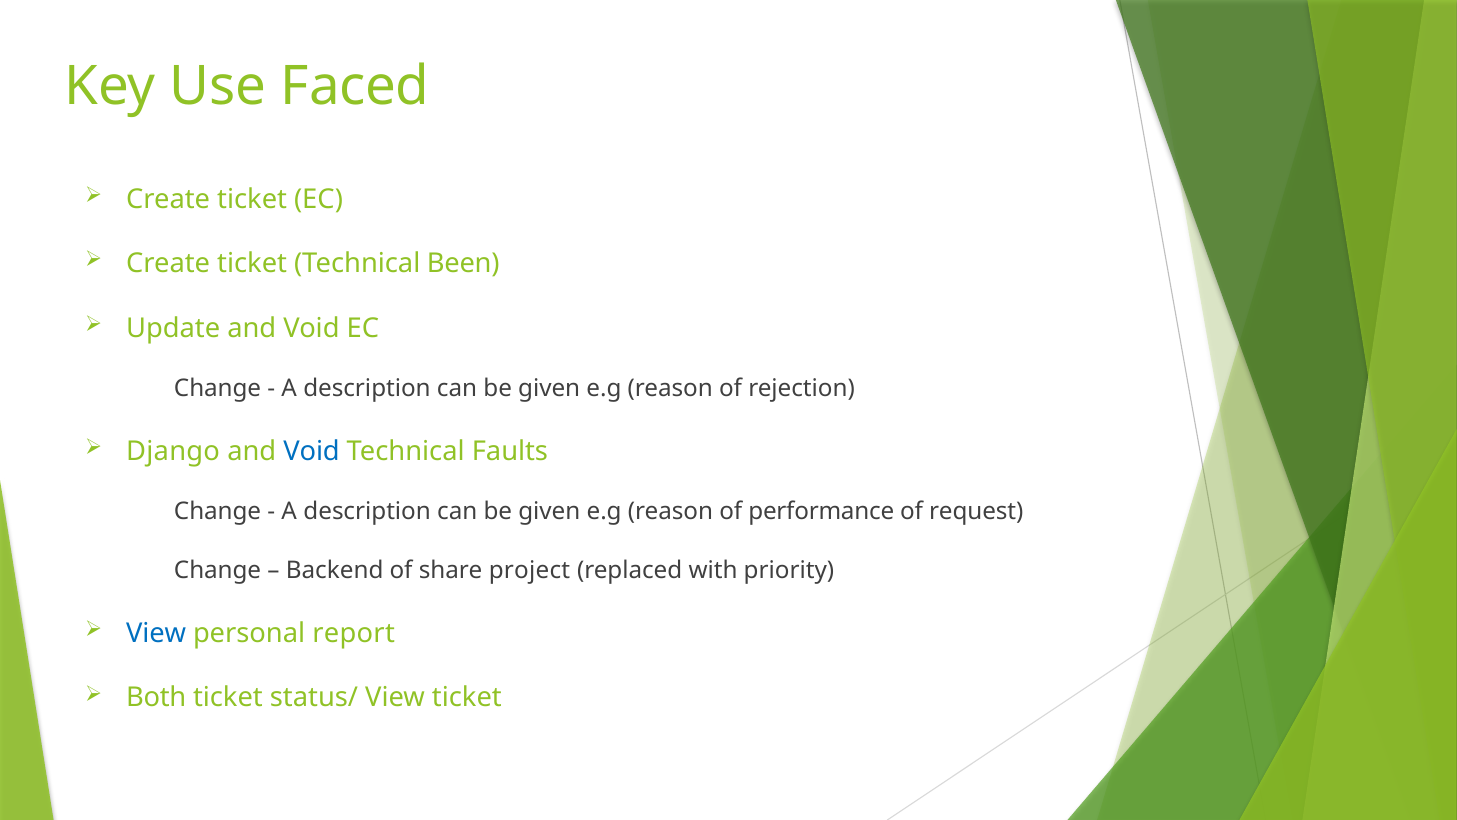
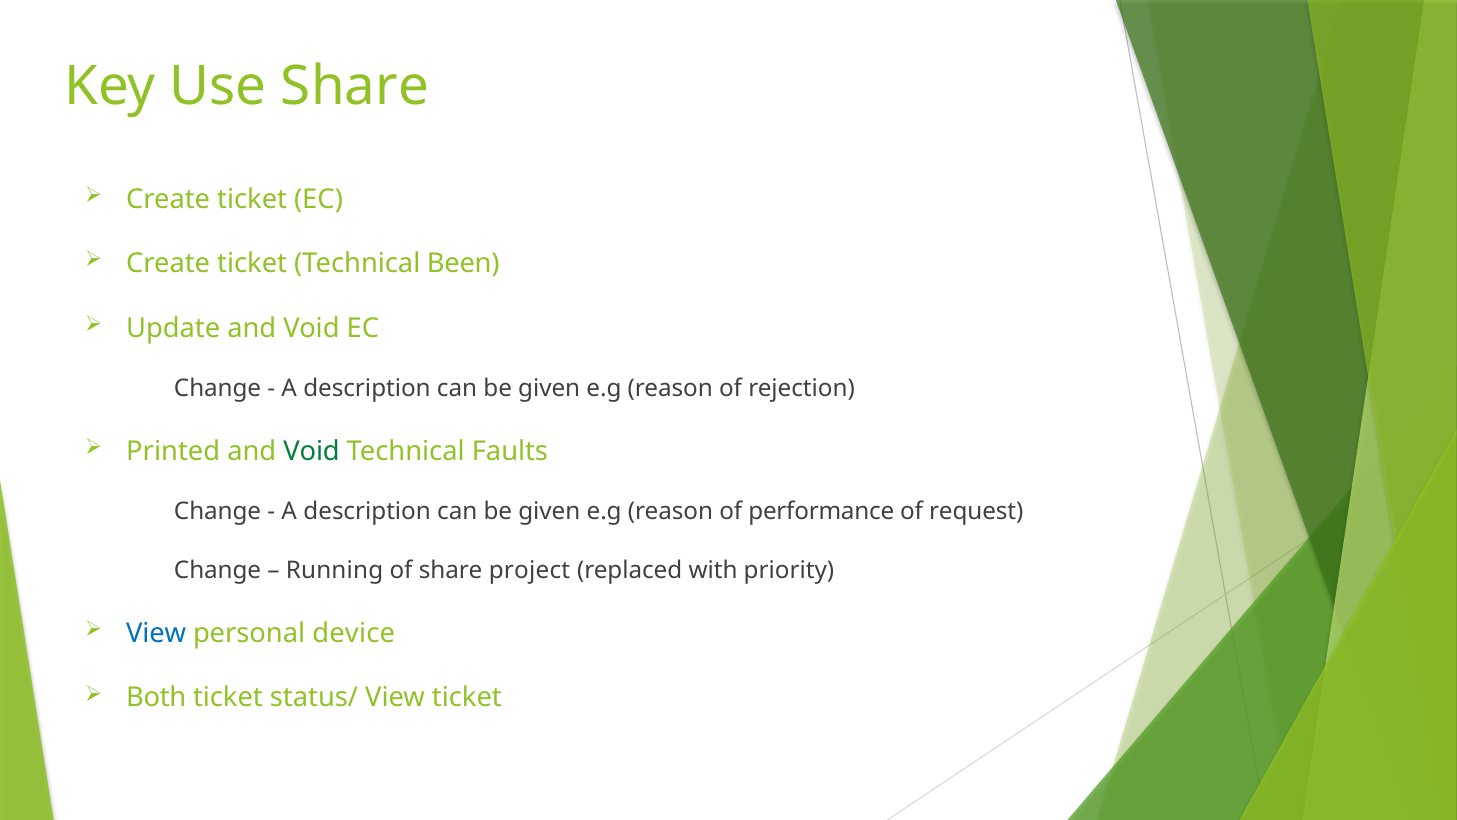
Use Faced: Faced -> Share (355, 87)
Django: Django -> Printed (173, 451)
Void colour: blue -> green (312, 451)
Backend: Backend -> Running (335, 570)
report: report -> device (354, 633)
